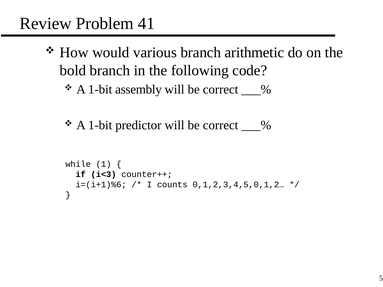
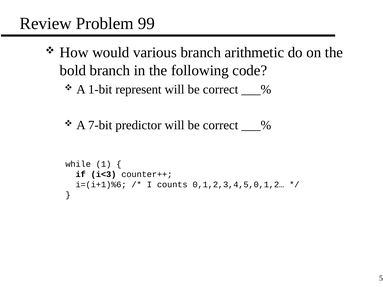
41: 41 -> 99 (146, 23)
assembly: assembly -> represent (138, 89)
1-bit: 1-bit -> 7-bit (100, 125)
